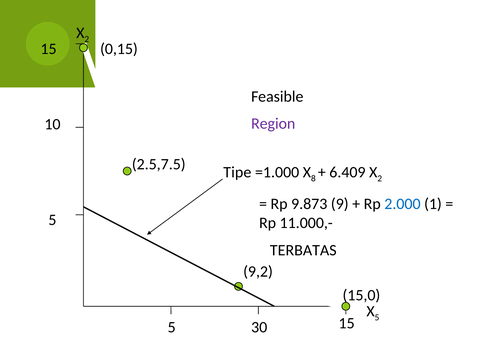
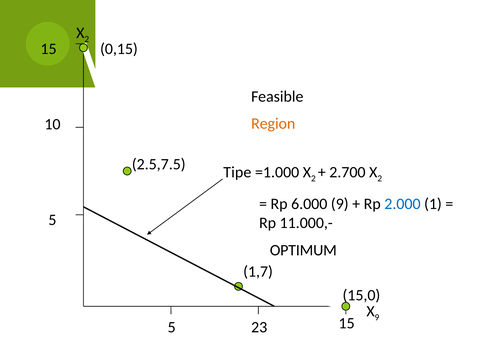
Region colour: purple -> orange (273, 124)
8: 8 -> 2 (313, 178)
6.409: 6.409 -> 2.700 (347, 172)
9.873: 9.873 -> 6.000 (309, 204)
TERBATAS: TERBATAS -> OPTIMUM (303, 250)
9,2: 9,2 -> 1,7 (258, 271)
5: 5 -> 9 (377, 317)
30: 30 -> 23 (259, 327)
